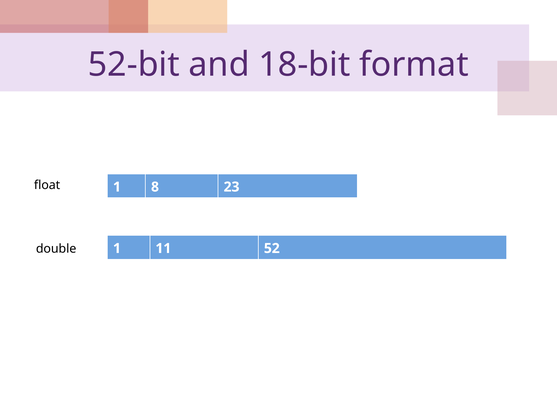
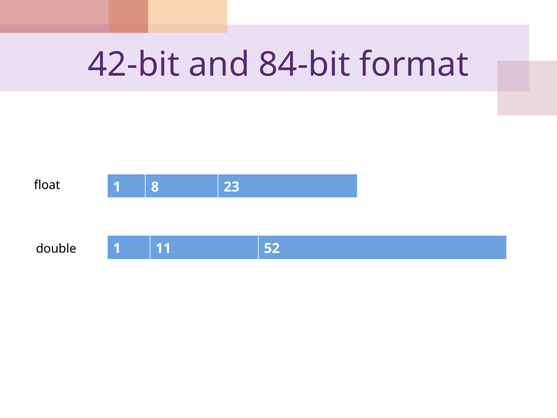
52-bit: 52-bit -> 42-bit (134, 64)
18-bit: 18-bit -> 84-bit (304, 64)
